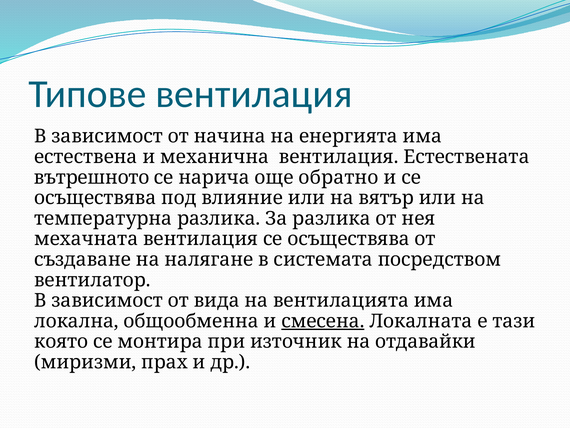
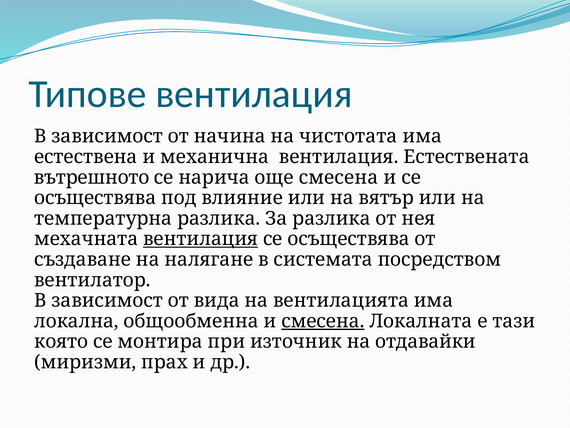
енергията: енергията -> чистотата (348, 136)
още обратно: обратно -> смесена (339, 177)
вентилация underline: none -> present (201, 239)
